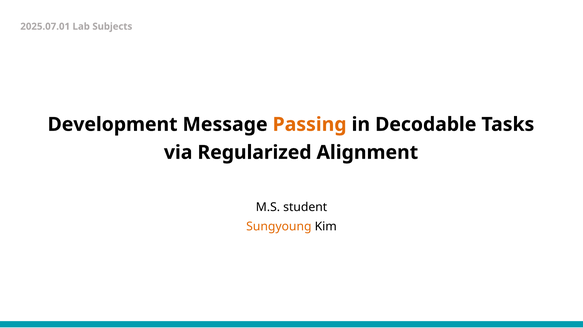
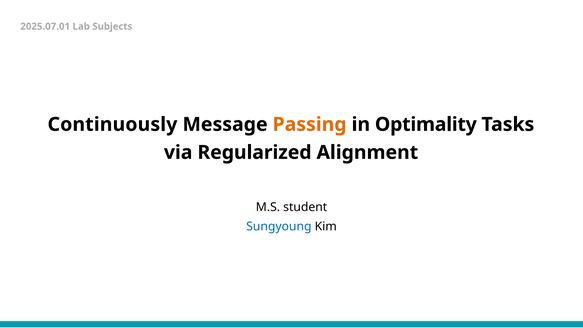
Development: Development -> Continuously (112, 124)
Decodable: Decodable -> Optimality (426, 124)
Sungyoung colour: orange -> blue (279, 226)
